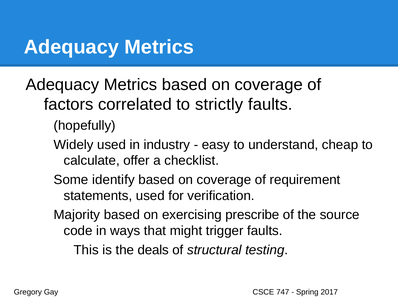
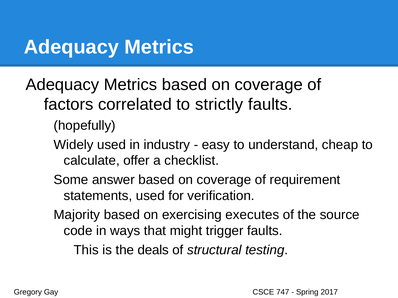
identify: identify -> answer (113, 180)
prescribe: prescribe -> executes (252, 215)
